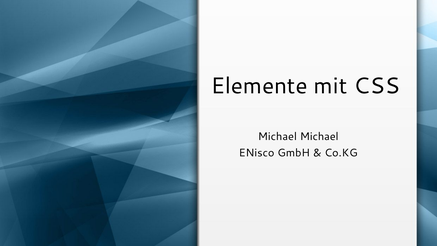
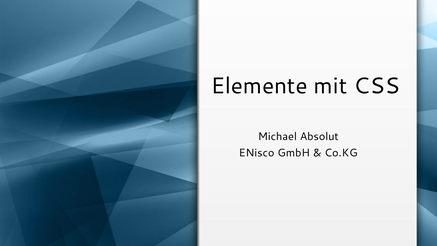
Michael Michael: Michael -> Absolut (319, 137)
